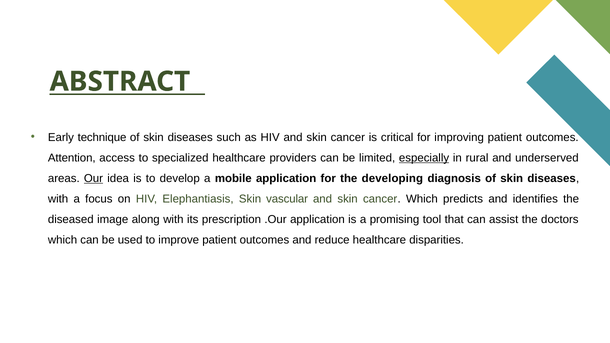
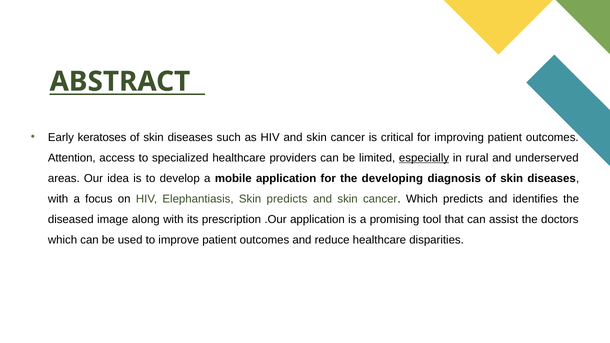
technique: technique -> keratoses (102, 137)
Our underline: present -> none (93, 179)
Skin vascular: vascular -> predicts (287, 199)
